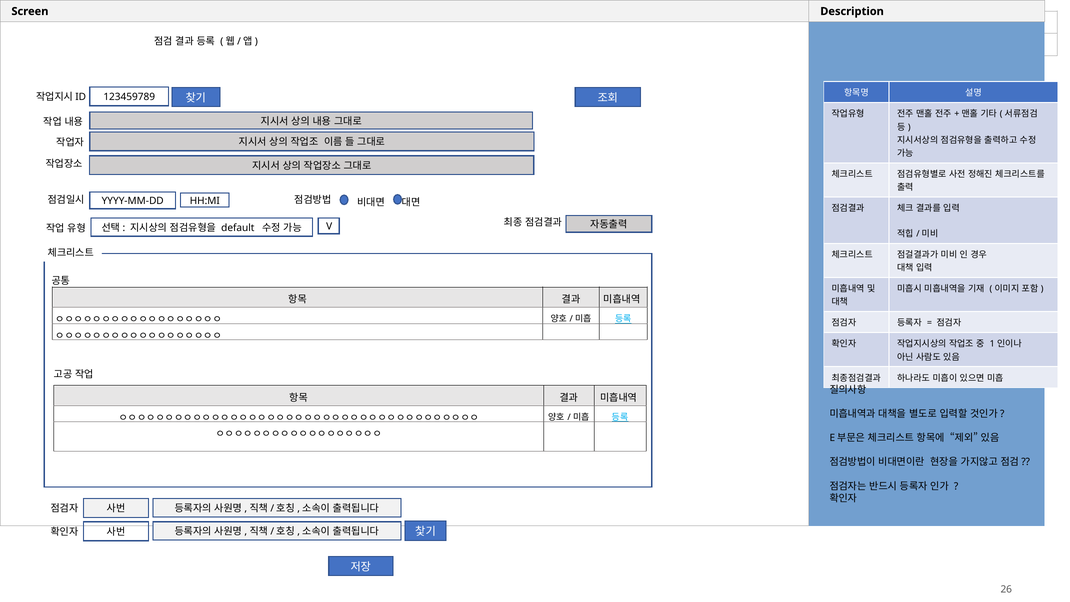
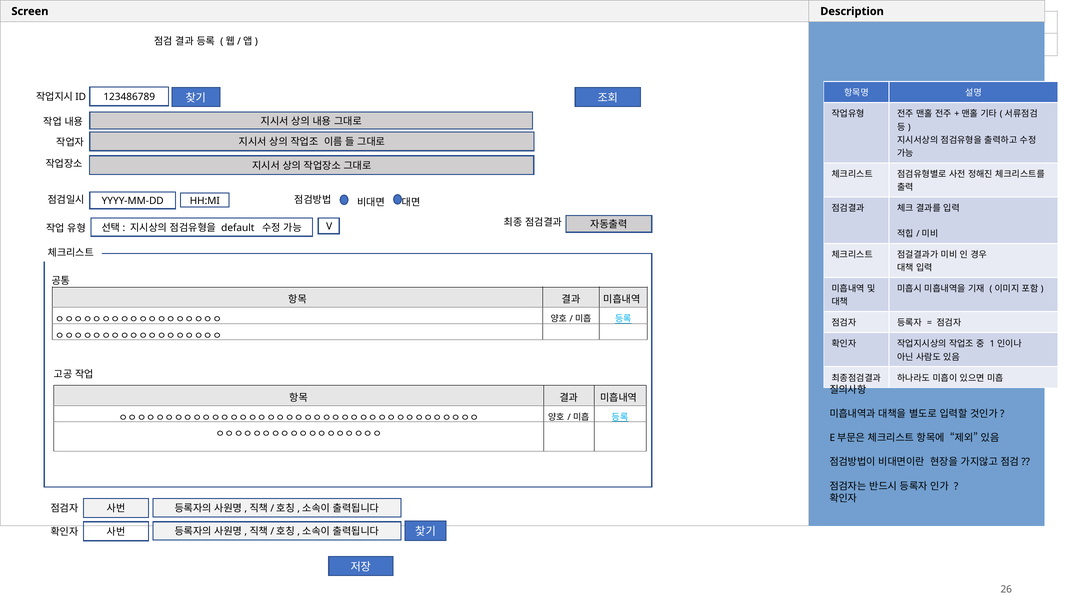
123459789: 123459789 -> 123486789 (129, 97)
